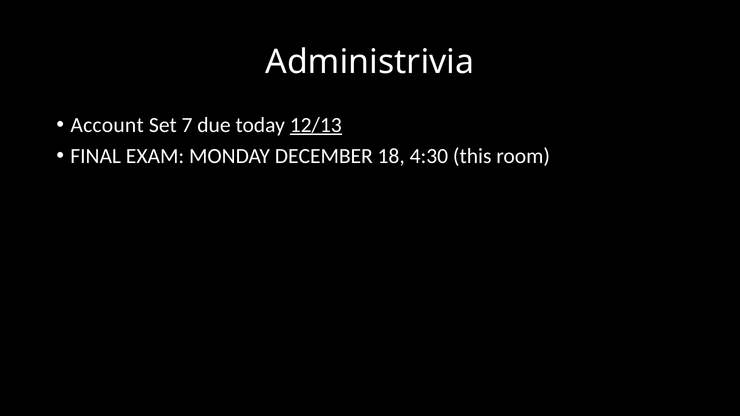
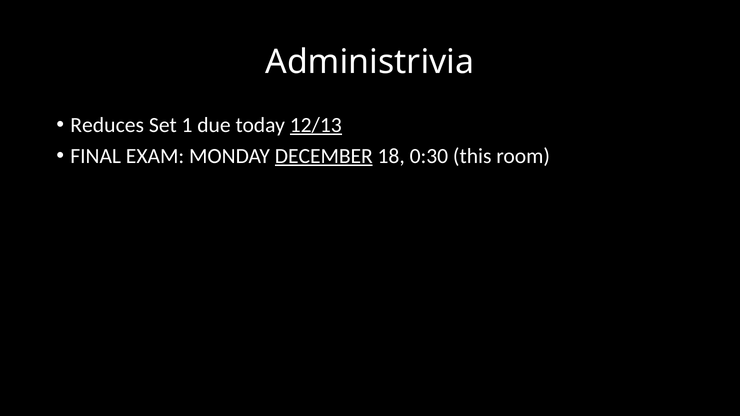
Account: Account -> Reduces (107, 125)
7: 7 -> 1 (187, 125)
DECEMBER underline: none -> present (324, 156)
4:30: 4:30 -> 0:30 (429, 156)
